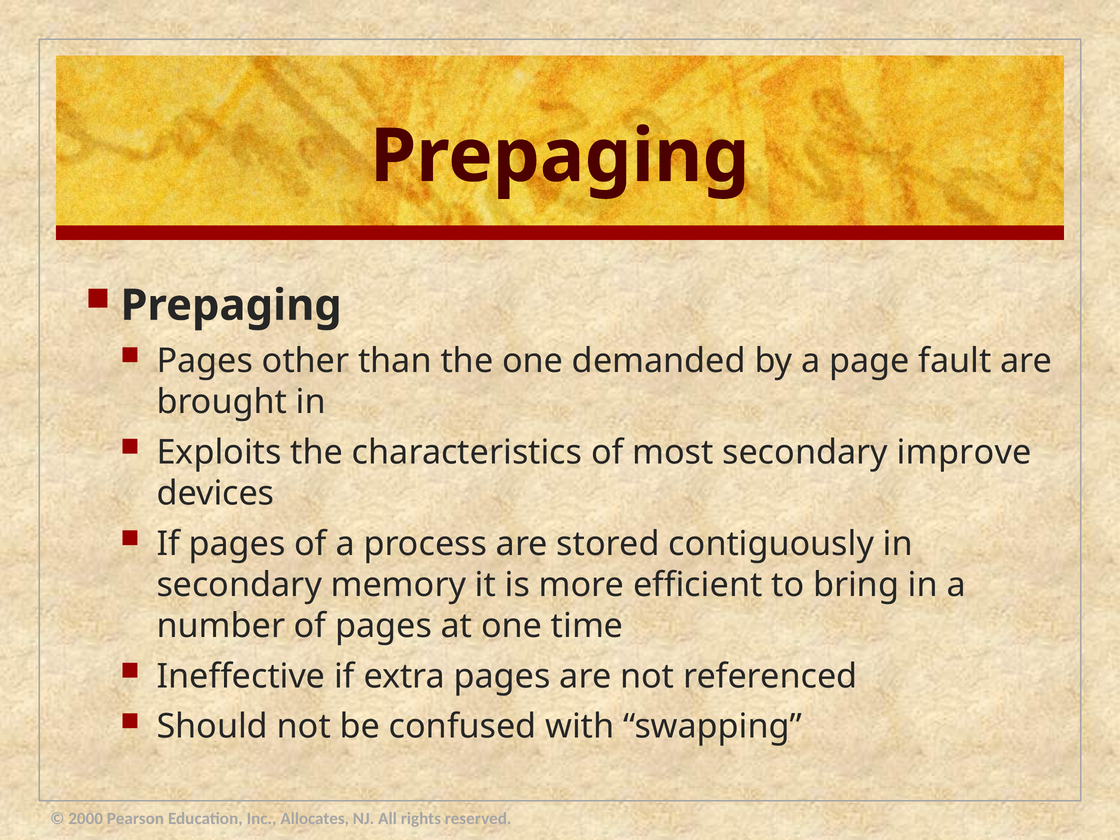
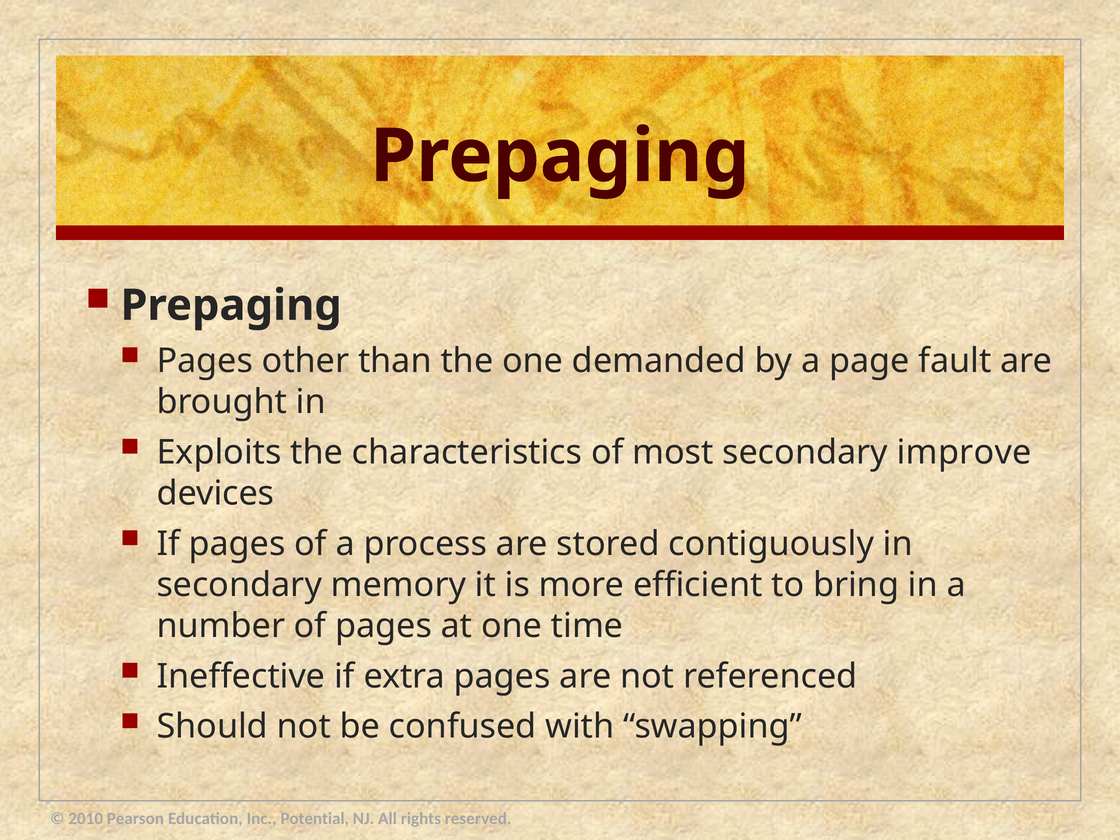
2000: 2000 -> 2010 (86, 819)
Allocates: Allocates -> Potential (315, 819)
